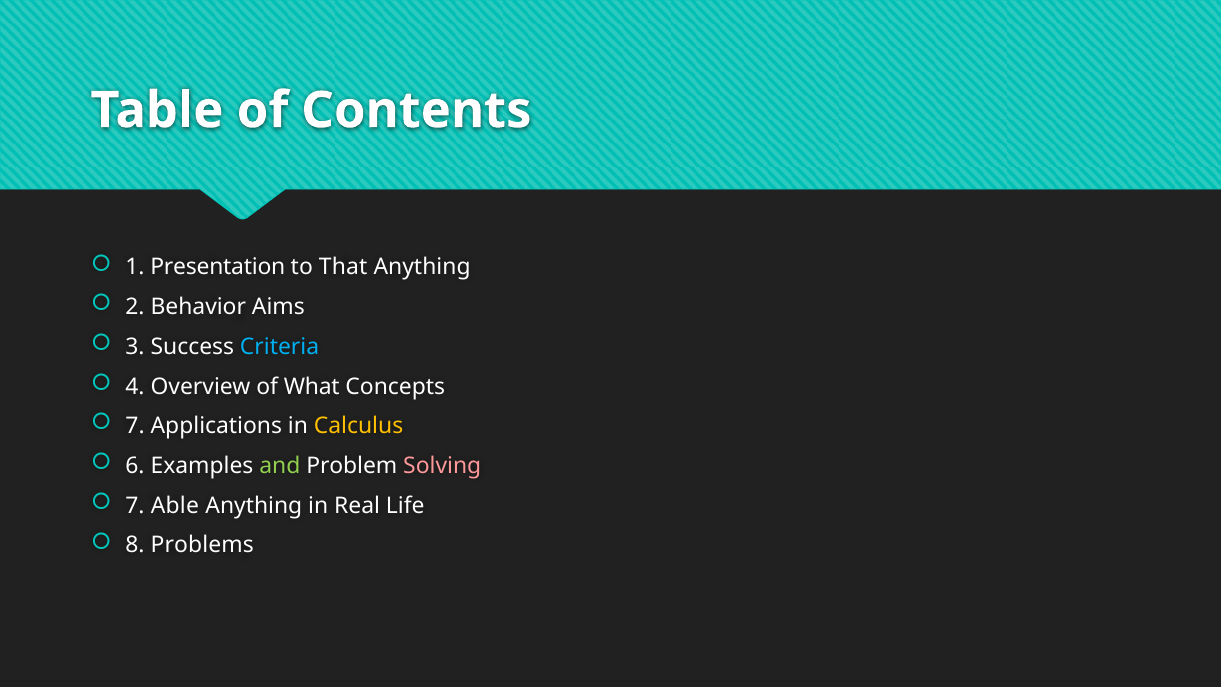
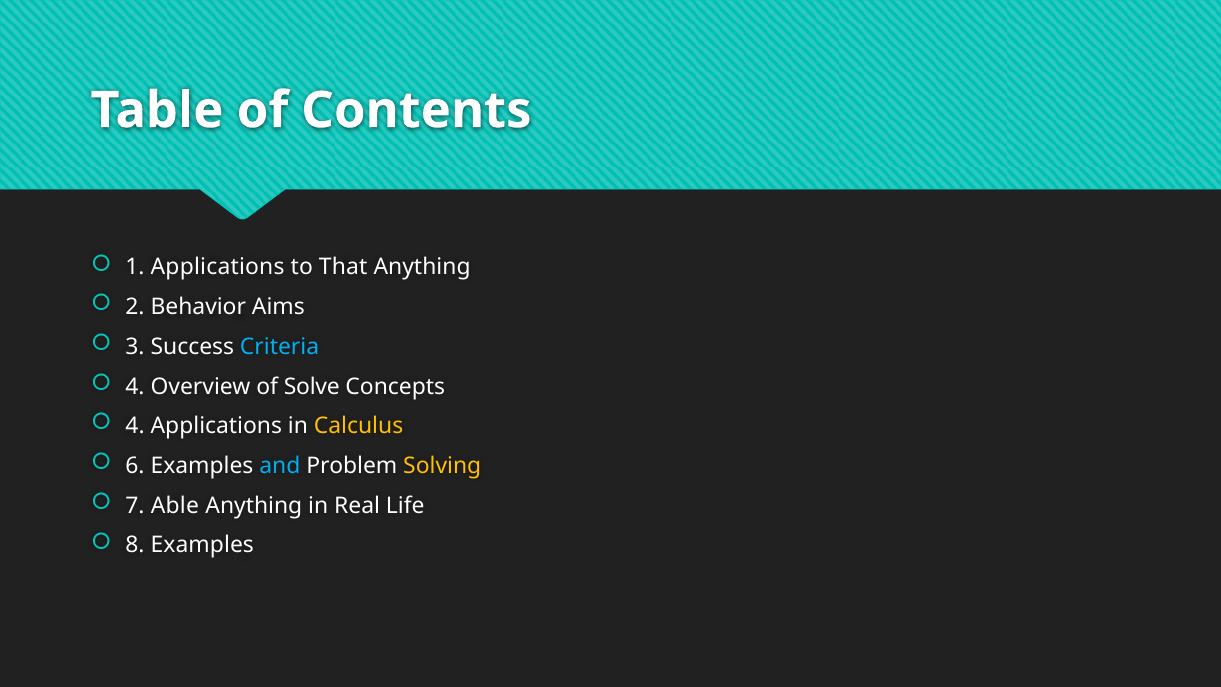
1 Presentation: Presentation -> Applications (218, 267)
What: What -> Solve (312, 386)
7: 7 -> 4 (135, 426)
and colour: light green -> light blue (280, 466)
Solving colour: pink -> yellow (442, 466)
8 Problems: Problems -> Examples (202, 545)
